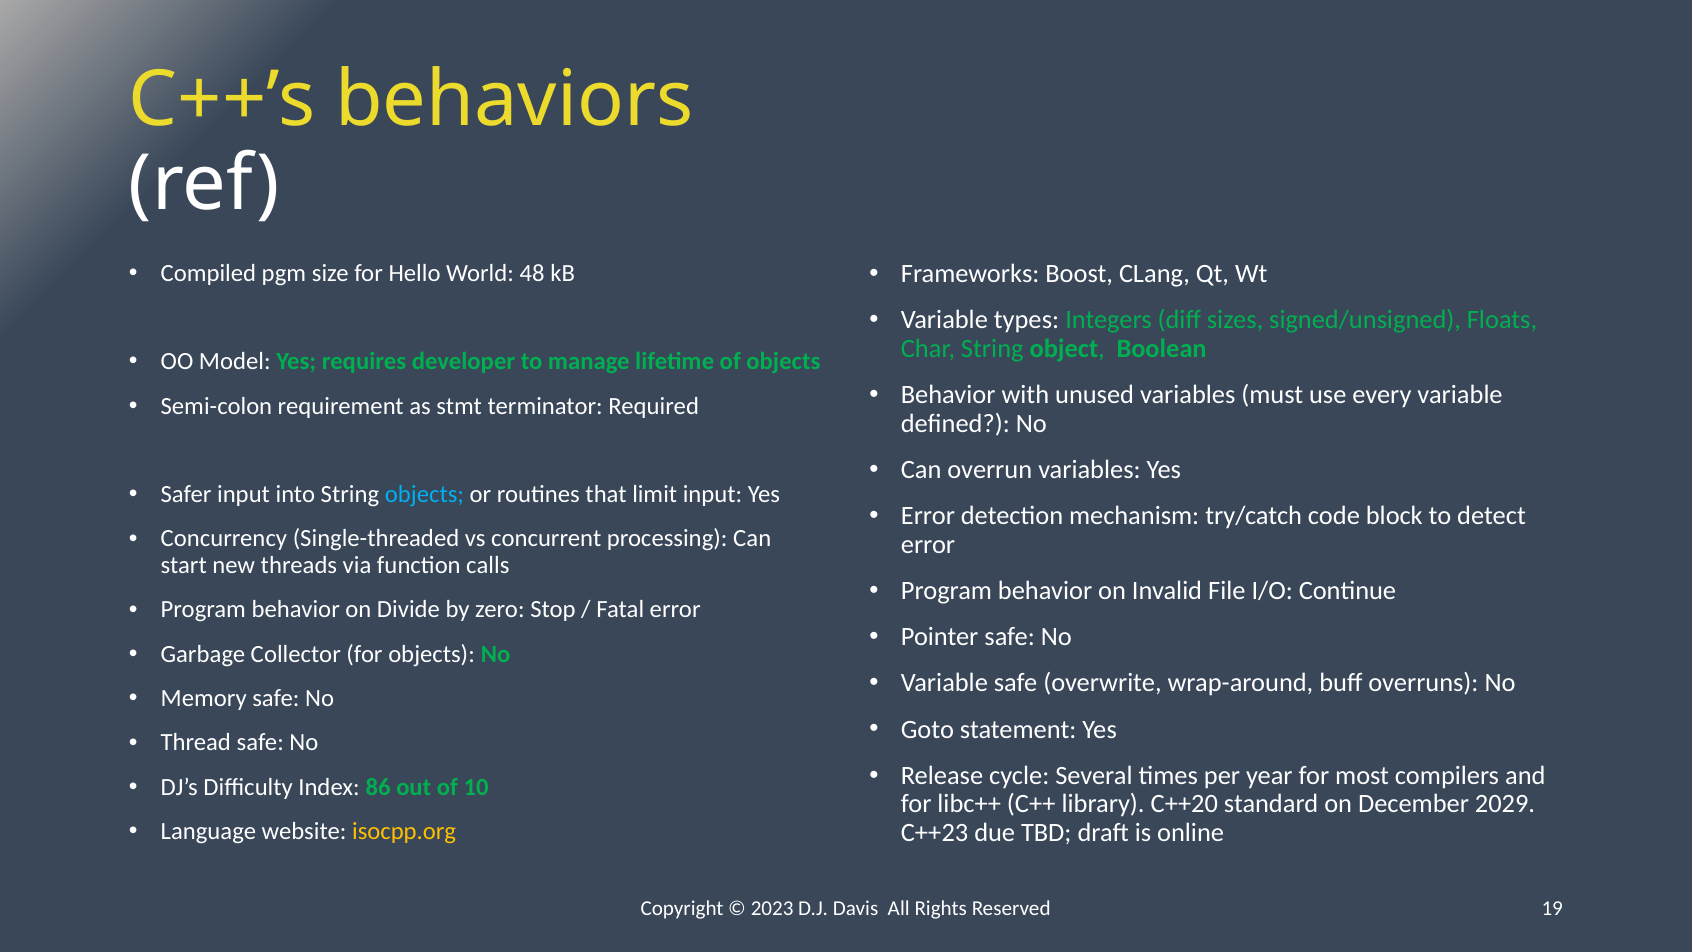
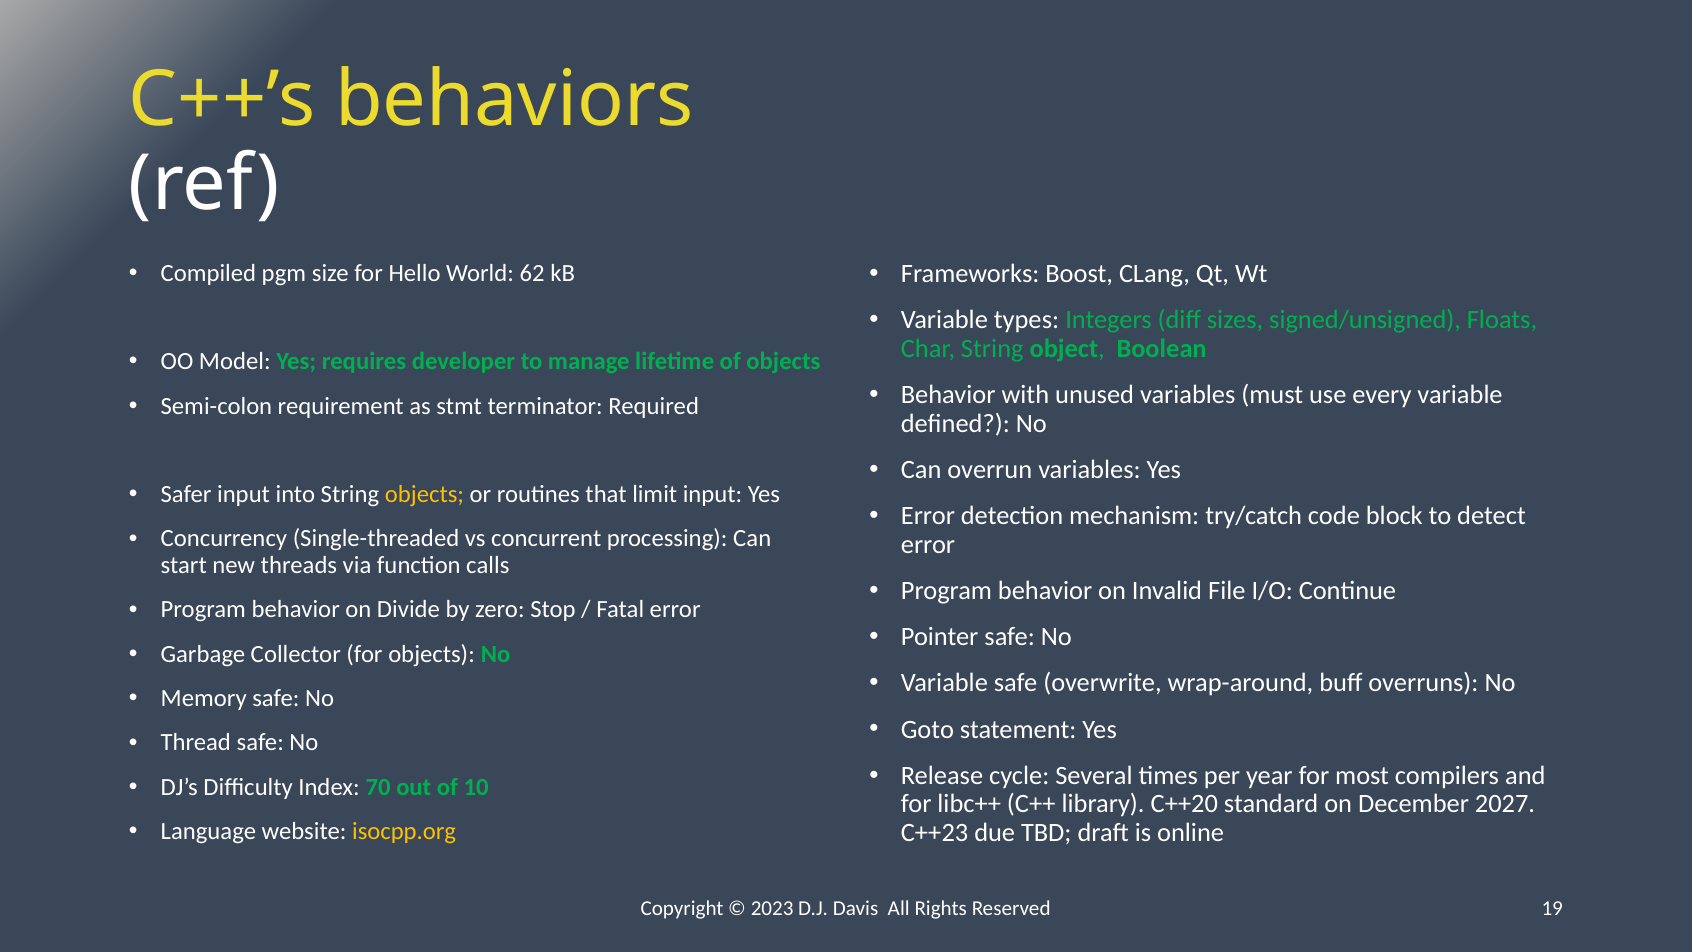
48: 48 -> 62 (532, 273)
objects colour: light blue -> yellow (424, 494)
86: 86 -> 70 (378, 787)
2029: 2029 -> 2027 (1505, 804)
